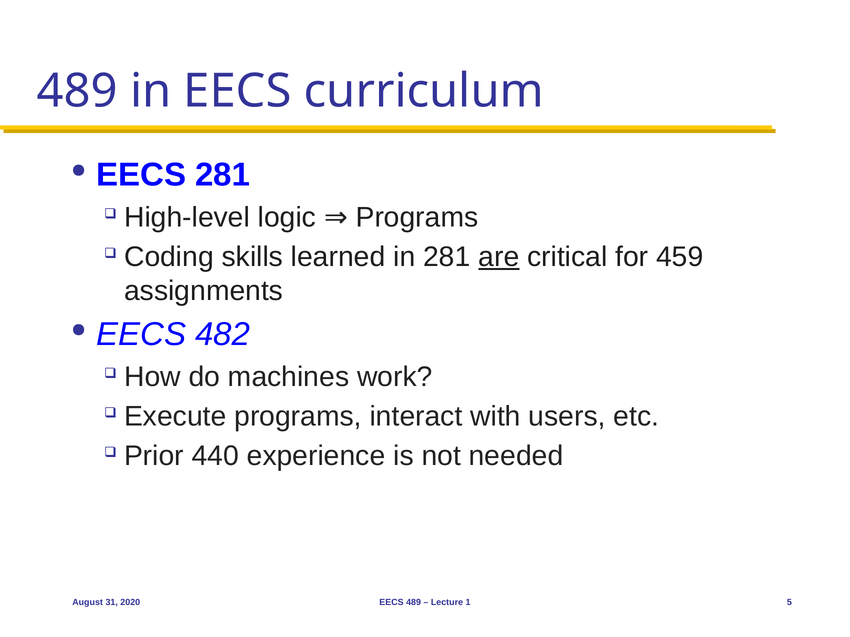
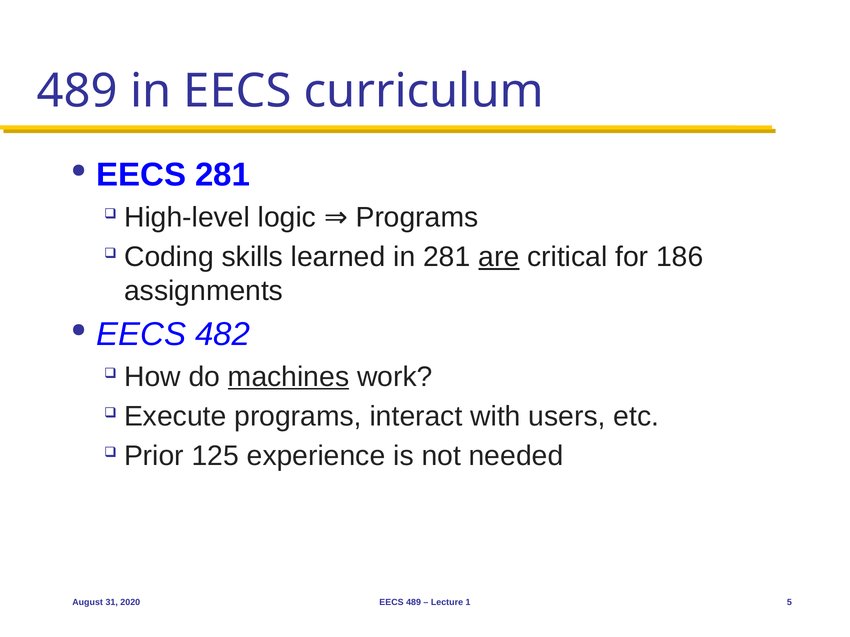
459: 459 -> 186 (680, 257)
machines underline: none -> present (289, 377)
440: 440 -> 125 (215, 456)
